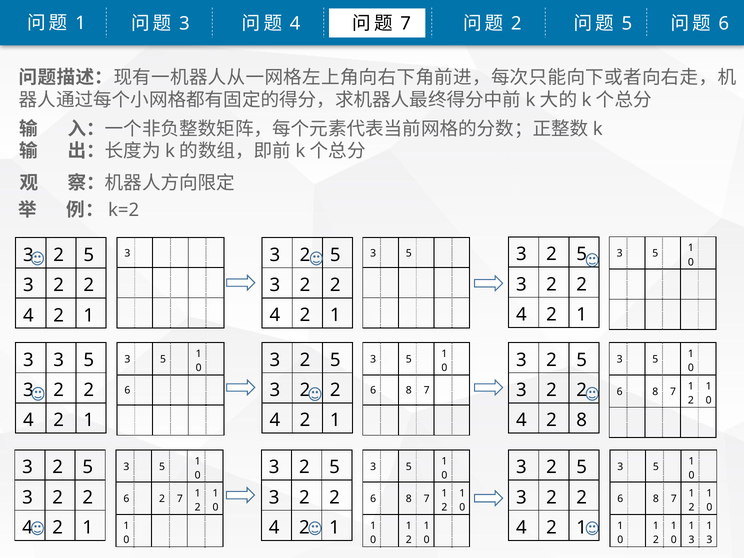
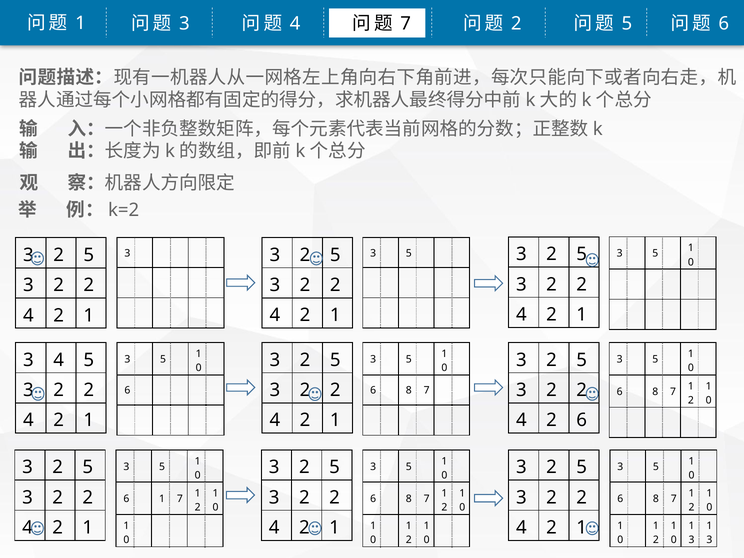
3: 3 -> 4 (59, 360)
2 8: 8 -> 6 (582, 420)
6 2: 2 -> 1 (162, 499)
